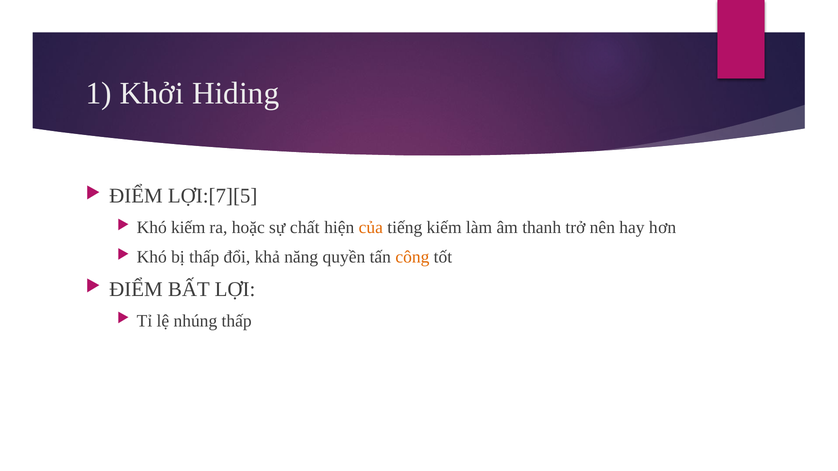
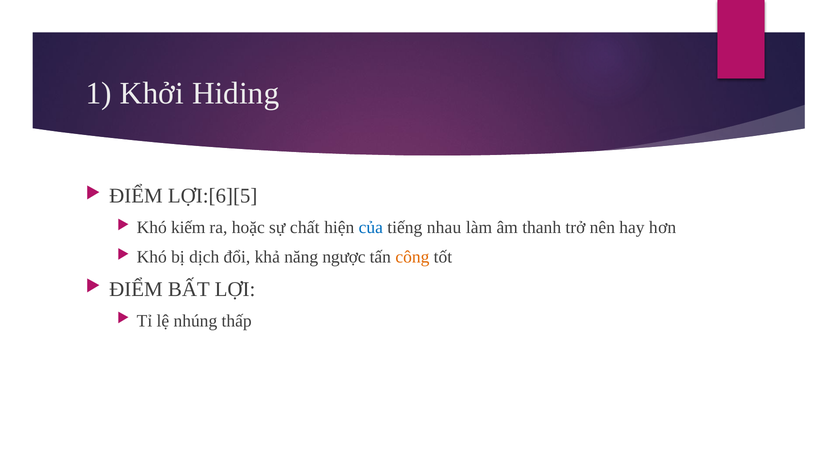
LỢI:[7][5: LỢI:[7][5 -> LỢI:[6][5 (213, 196)
của colour: orange -> blue (371, 228)
tiếng kiếm: kiếm -> nhau (444, 228)
bị thấp: thấp -> dịch (204, 257)
quyền: quyền -> ngược (344, 257)
